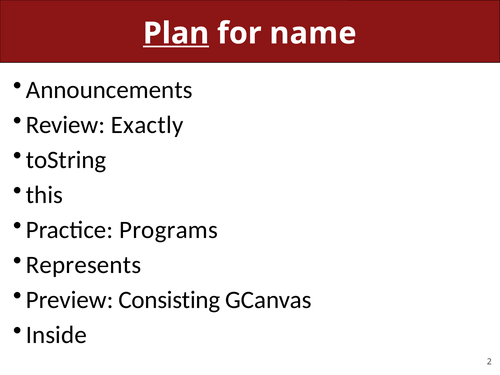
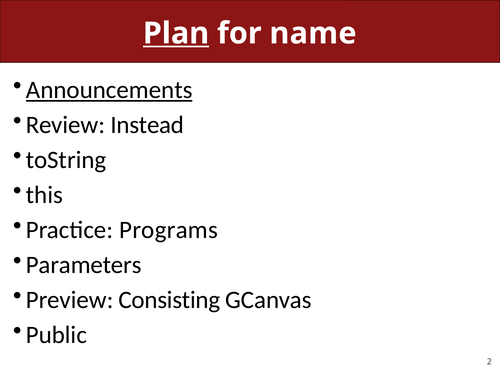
Announcements underline: none -> present (109, 90)
Exactly: Exactly -> Instead (147, 125)
Represents: Represents -> Parameters (84, 265)
Inside: Inside -> Public (56, 335)
